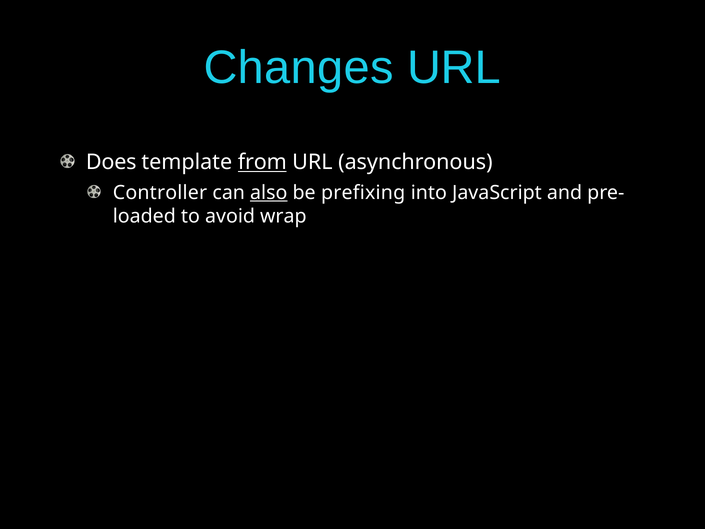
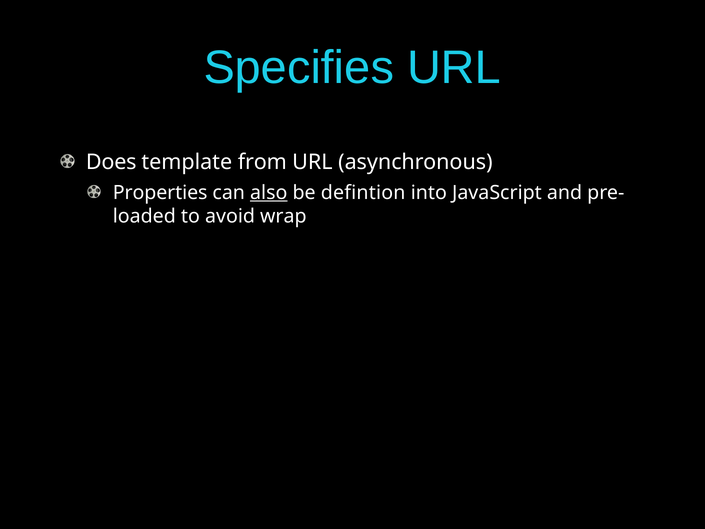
Changes: Changes -> Specifies (299, 68)
from underline: present -> none (262, 162)
Controller: Controller -> Properties (160, 192)
prefixing: prefixing -> defintion (363, 192)
